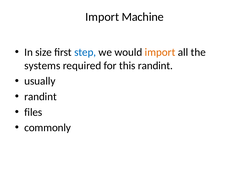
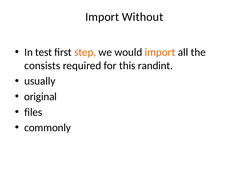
Machine: Machine -> Without (143, 17)
size: size -> test (44, 52)
step colour: blue -> orange (85, 52)
systems: systems -> consists (42, 66)
randint: randint -> original (41, 97)
